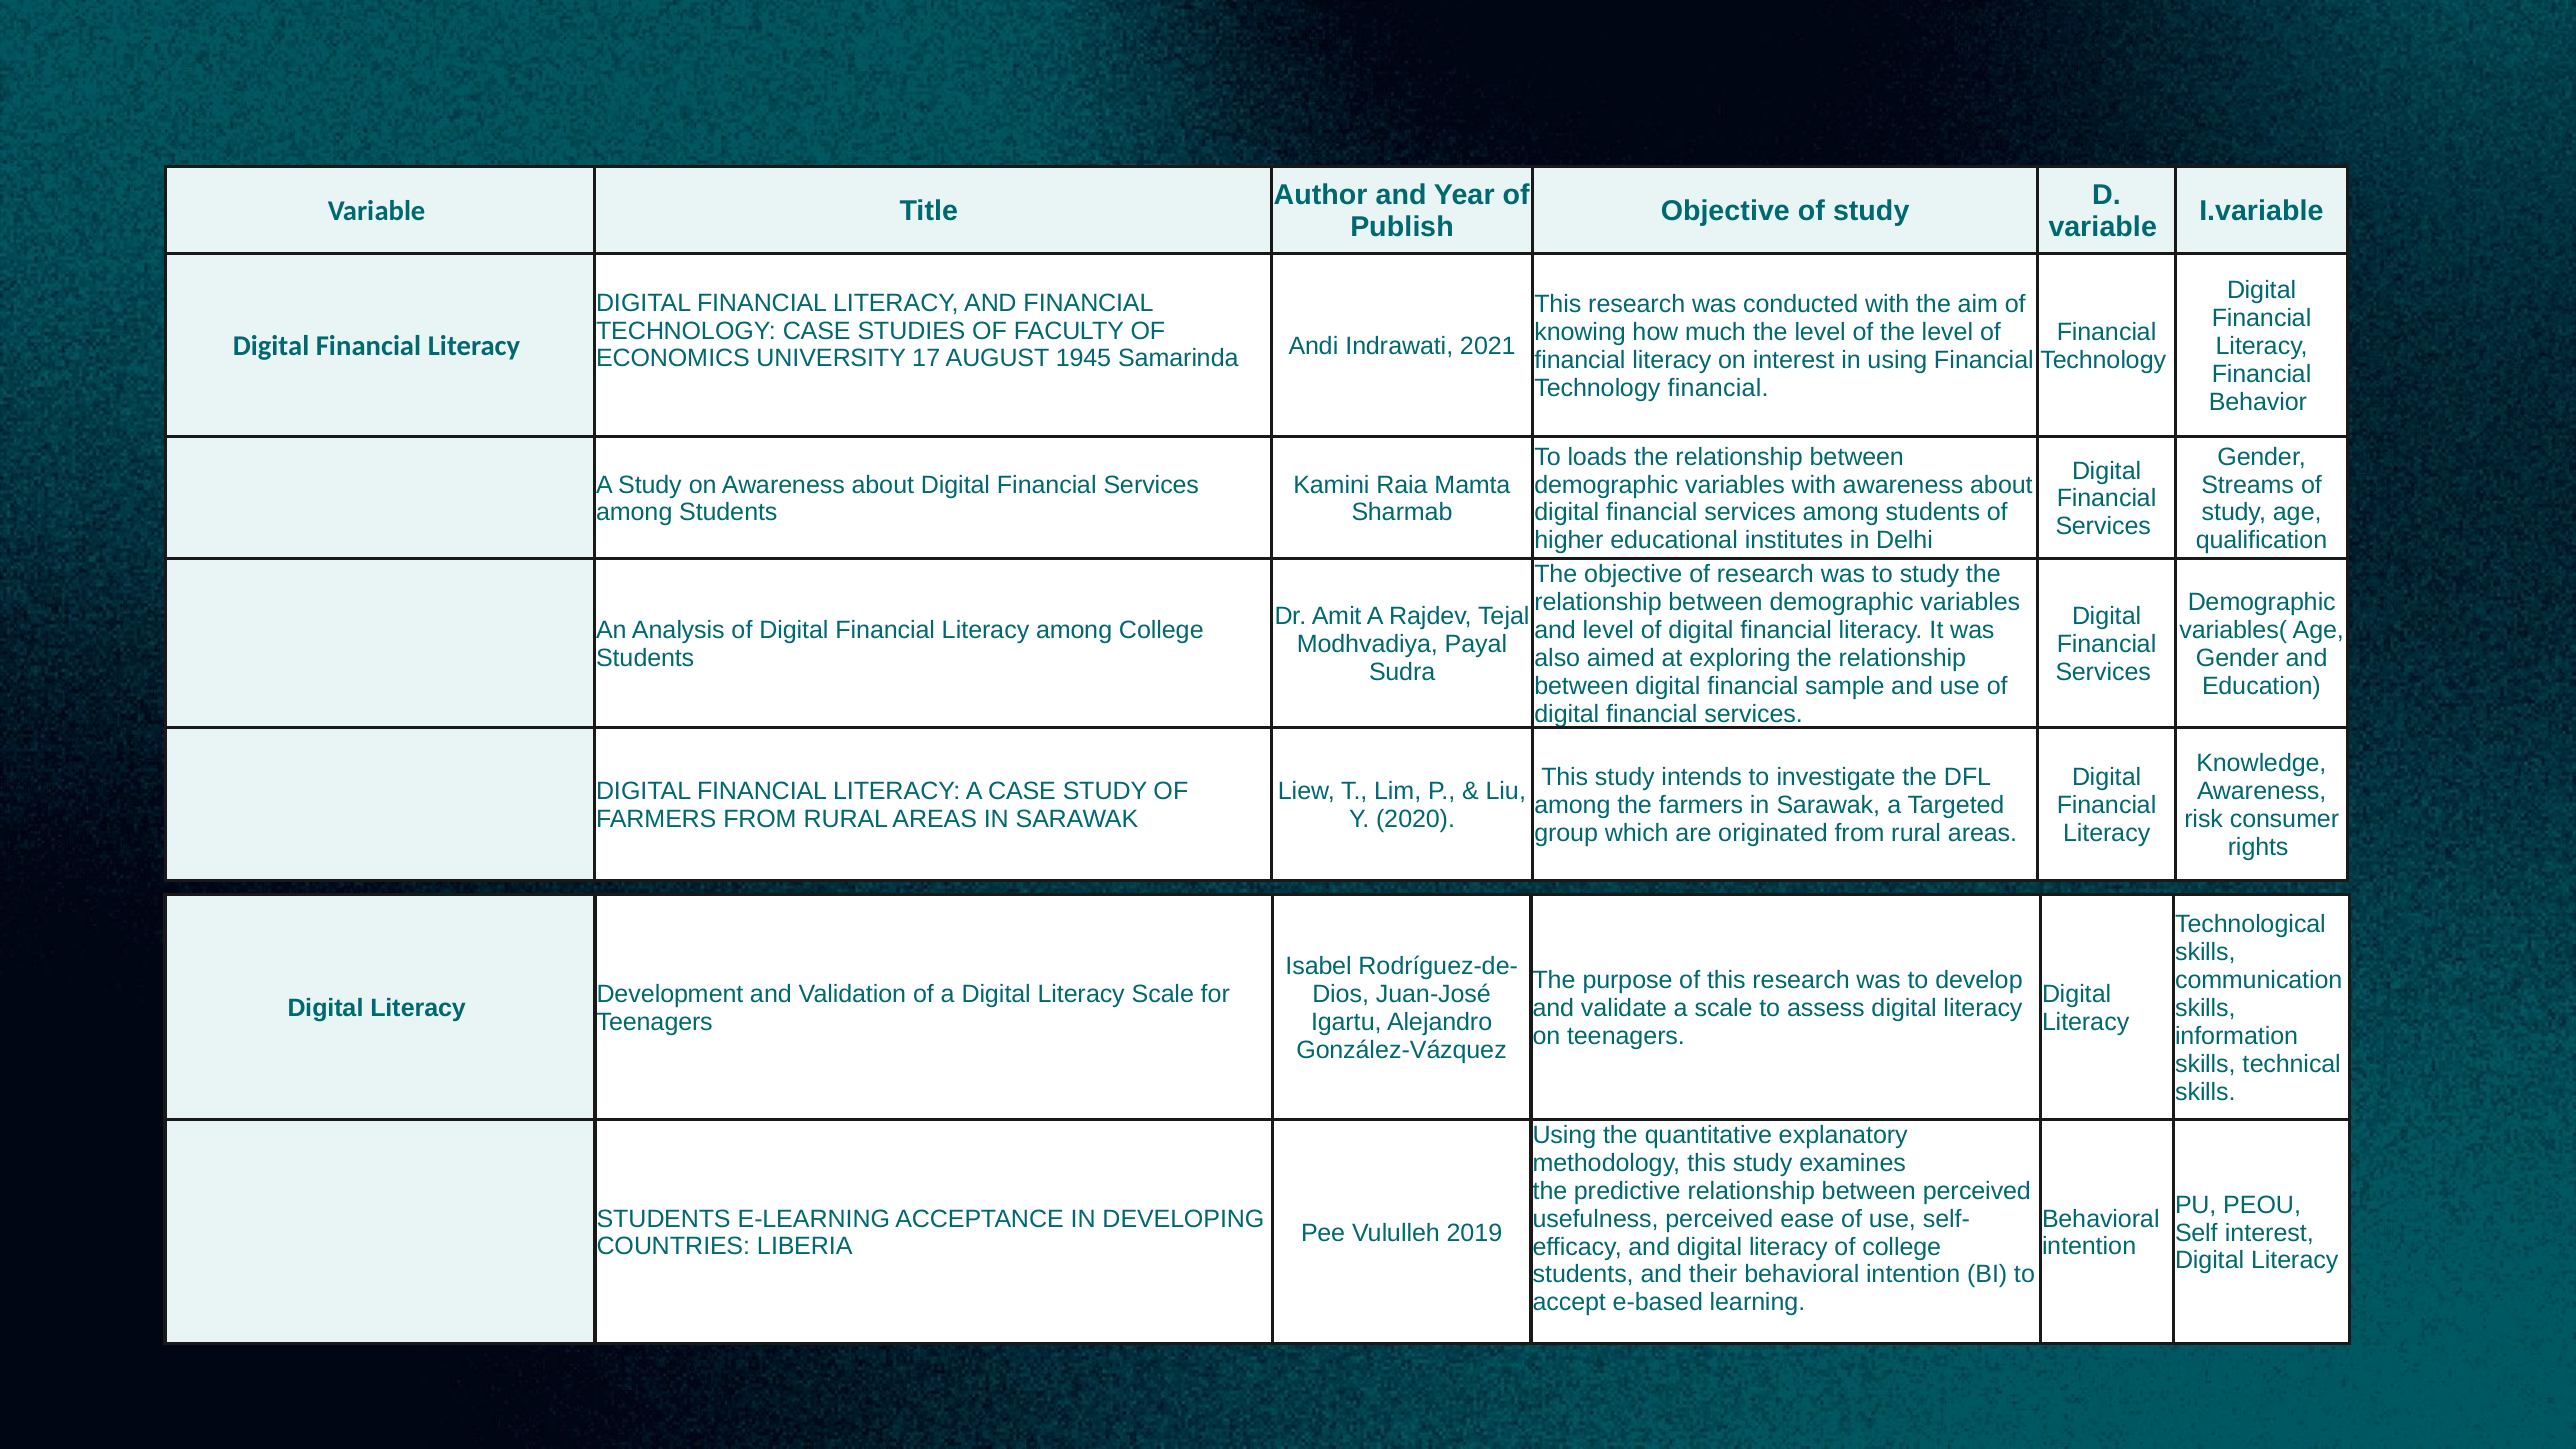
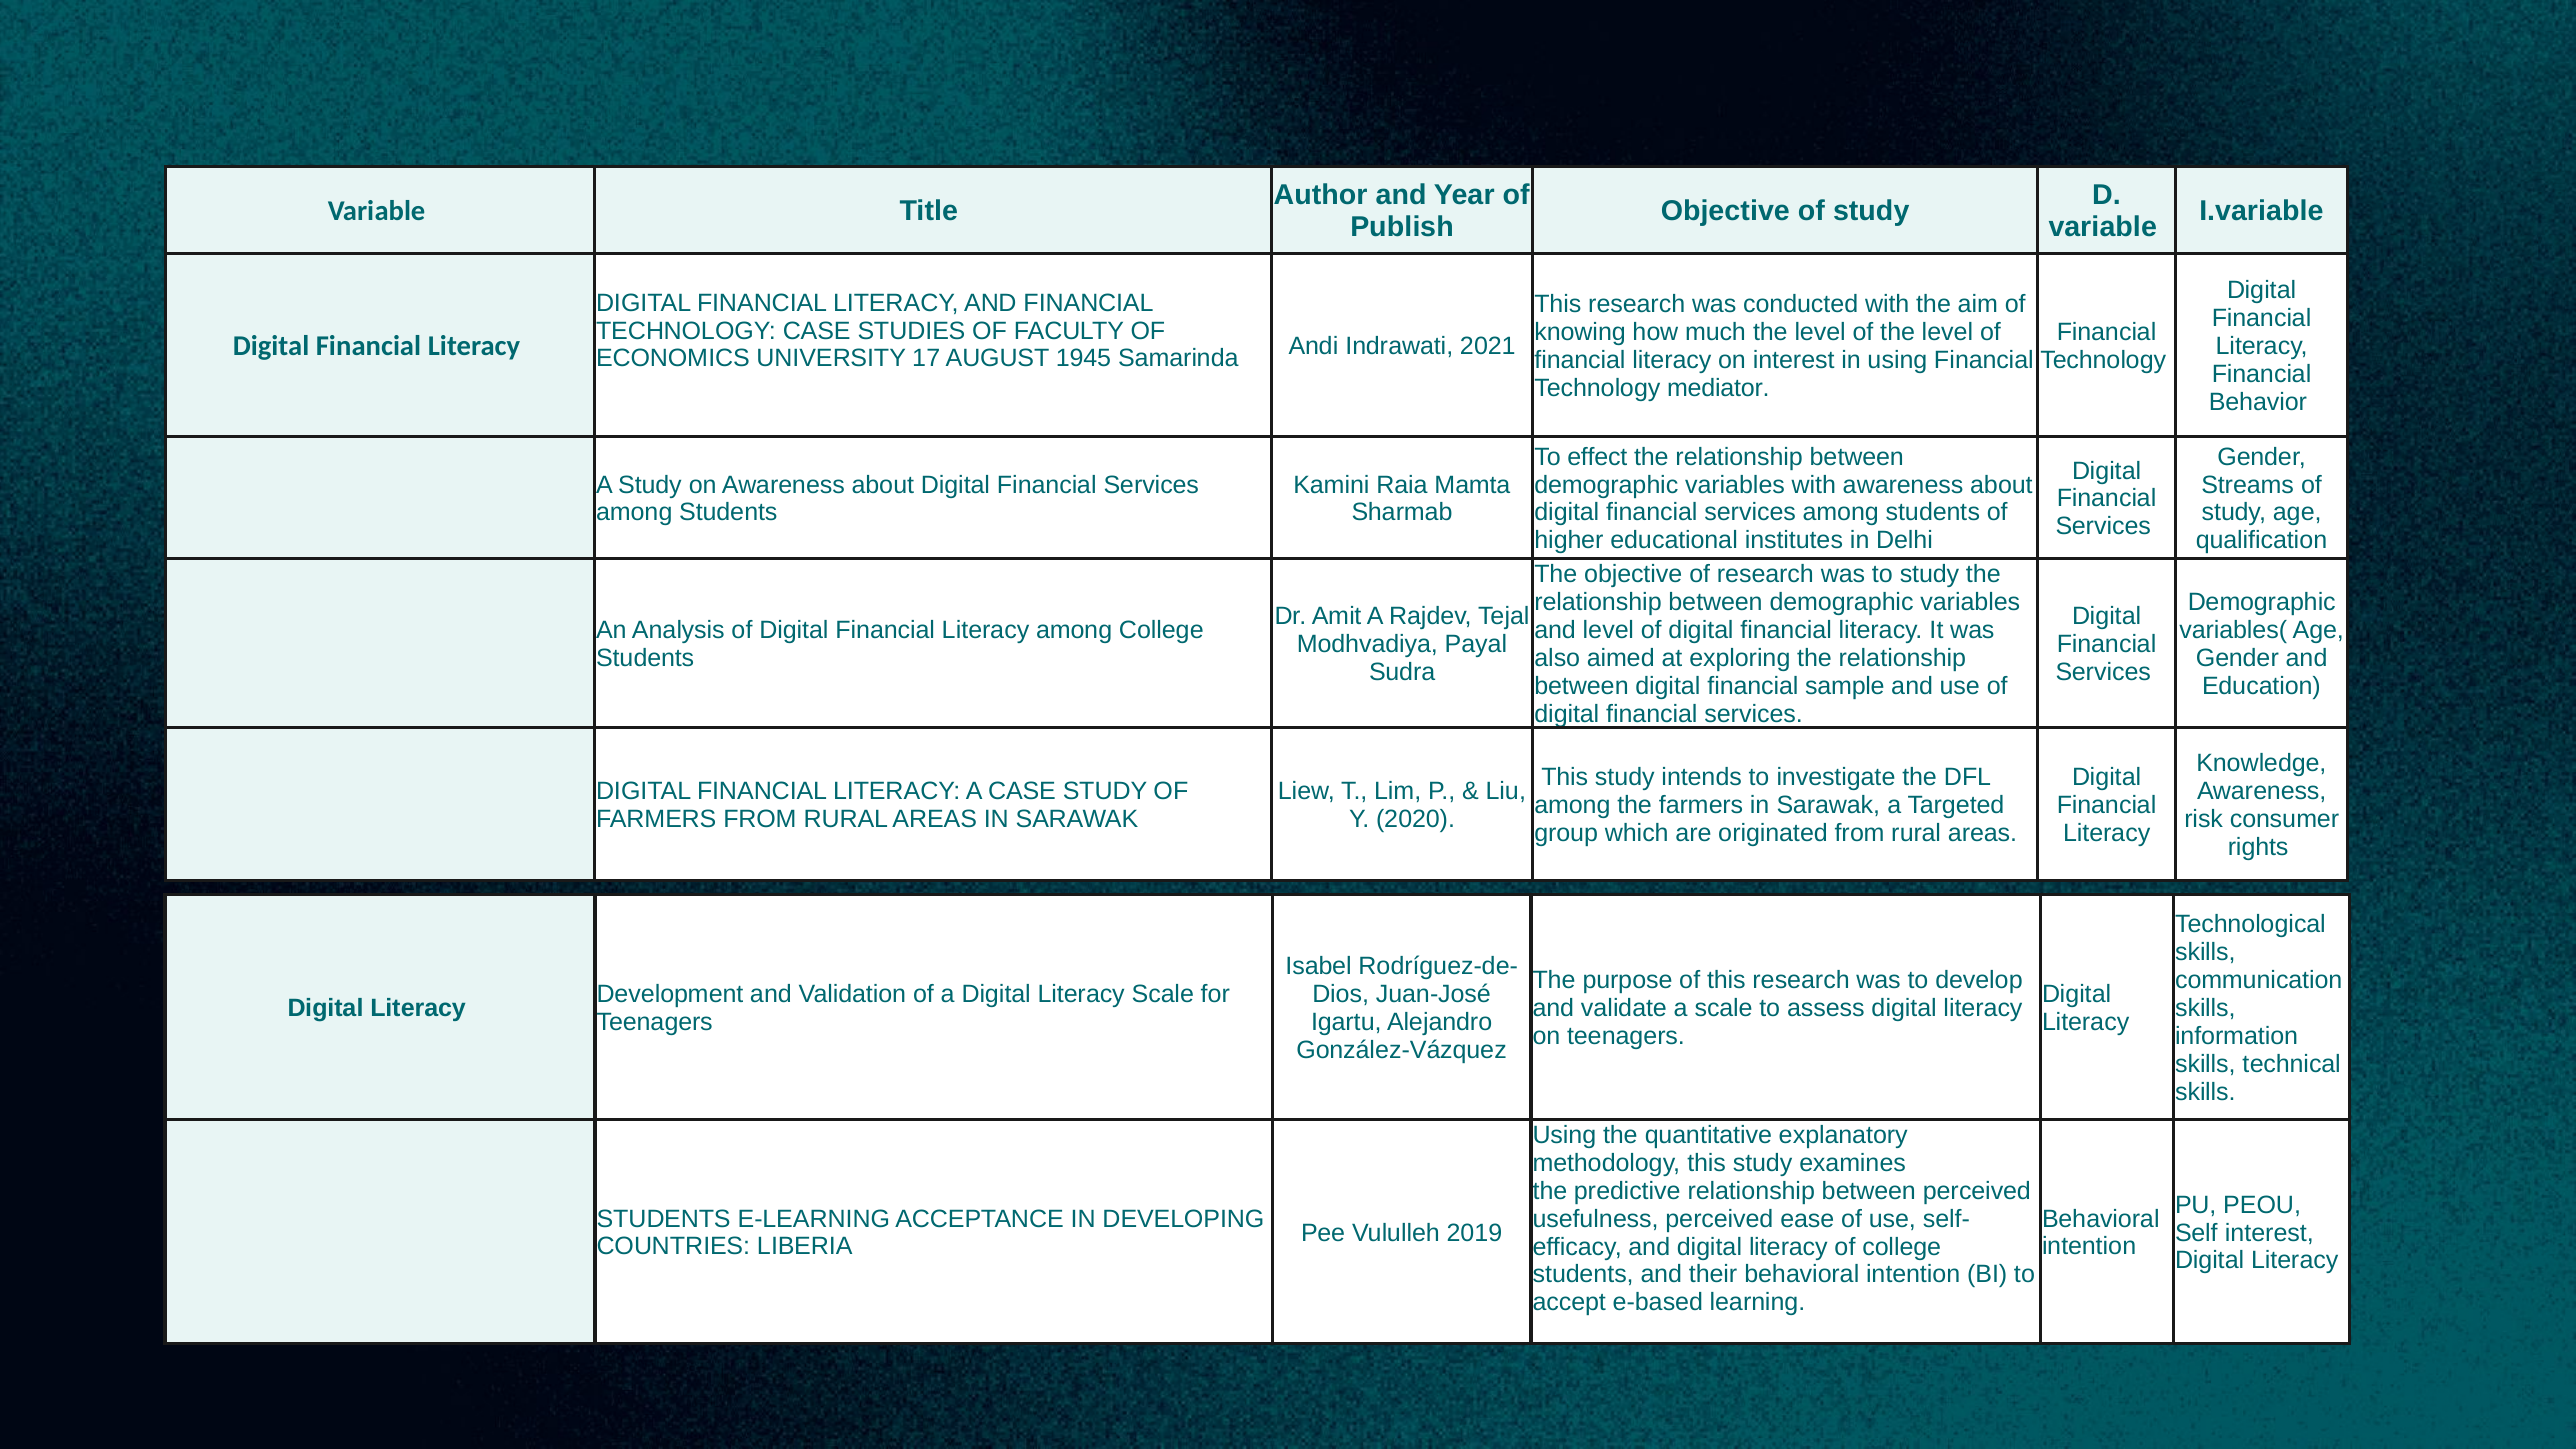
Technology financial: financial -> mediator (1718, 388)
loads: loads -> effect (1597, 457)
